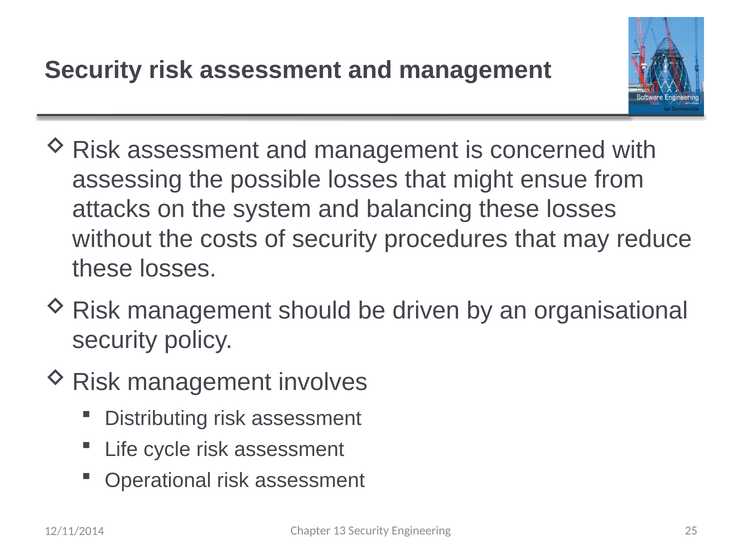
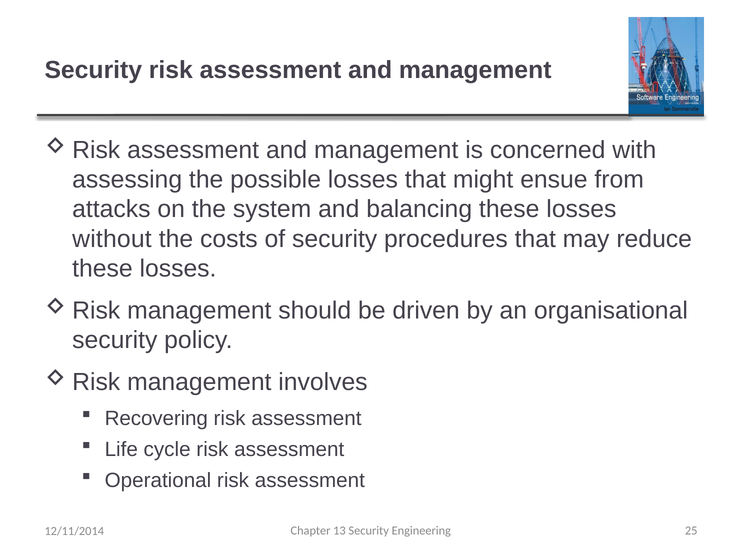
Distributing: Distributing -> Recovering (156, 419)
